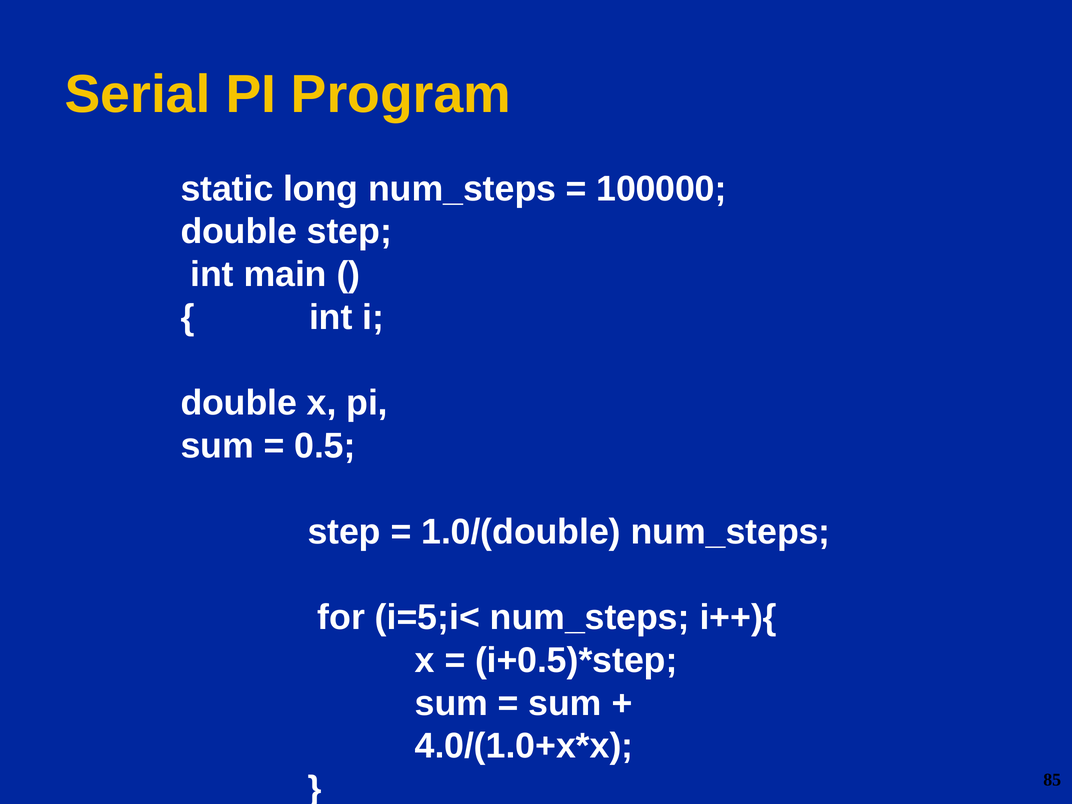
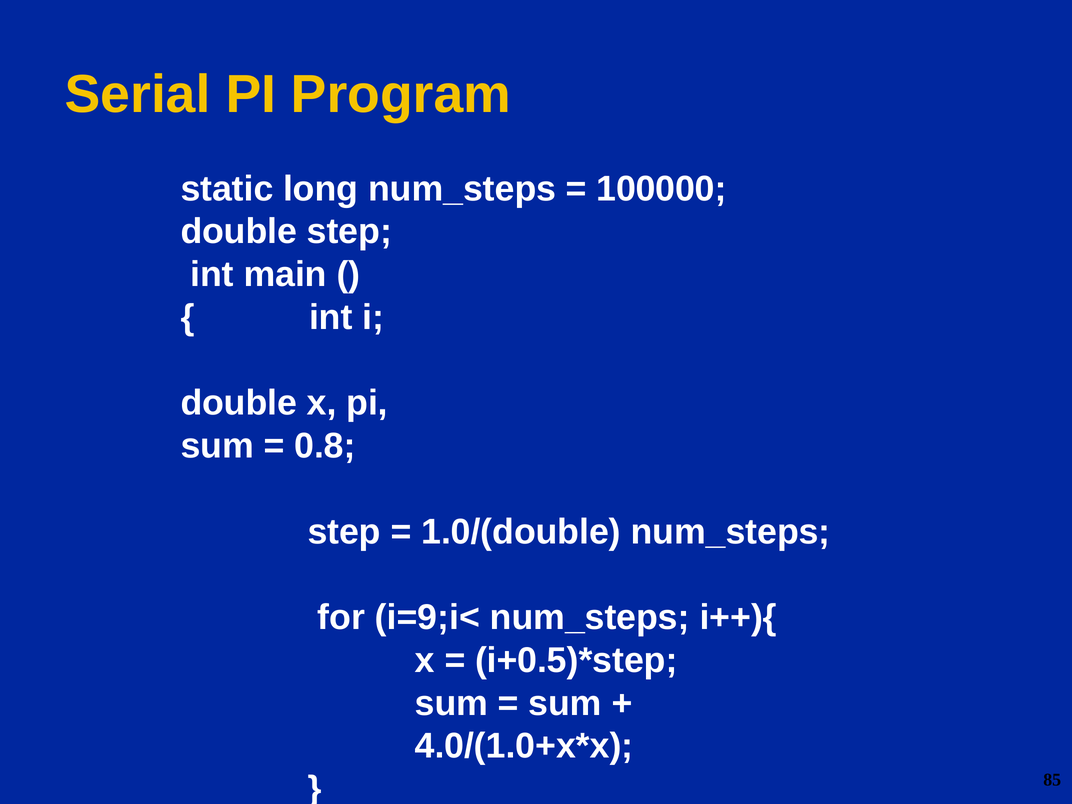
0.5: 0.5 -> 0.8 (325, 446)
i=5;i<: i=5;i< -> i=9;i< (427, 618)
